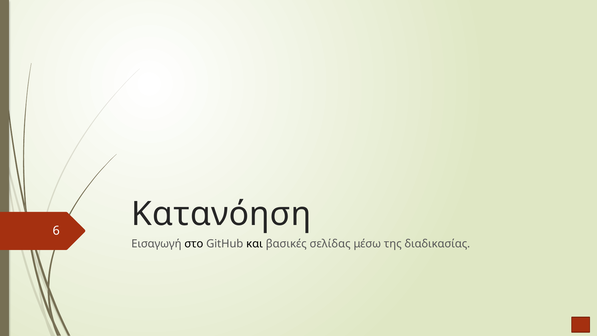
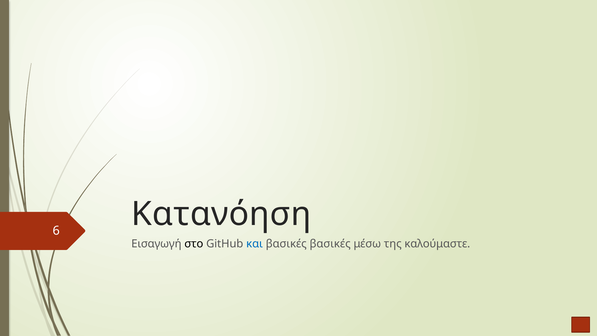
και colour: black -> blue (255, 244)
βασικές σελίδας: σελίδας -> βασικές (330, 244)
διαδικασίας: διαδικασίας -> καλούμαστε (437, 244)
